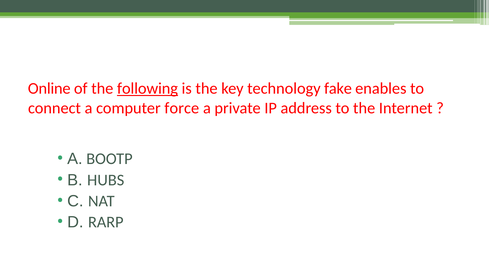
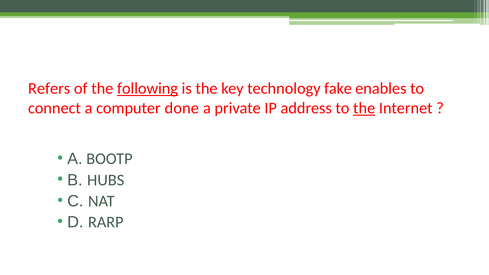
Online: Online -> Refers (49, 89)
force: force -> done (182, 108)
the underline: none -> present (364, 108)
